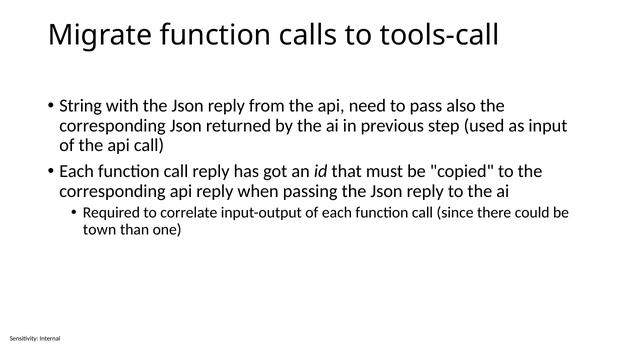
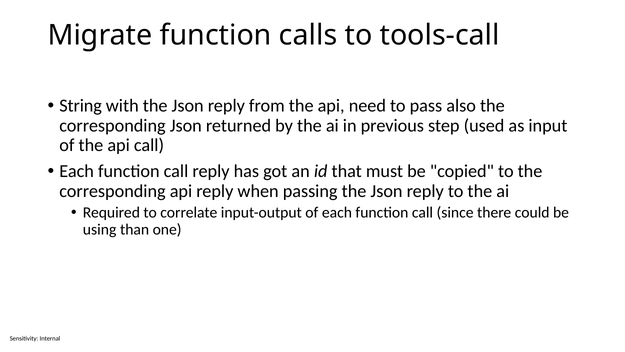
town: town -> using (100, 229)
